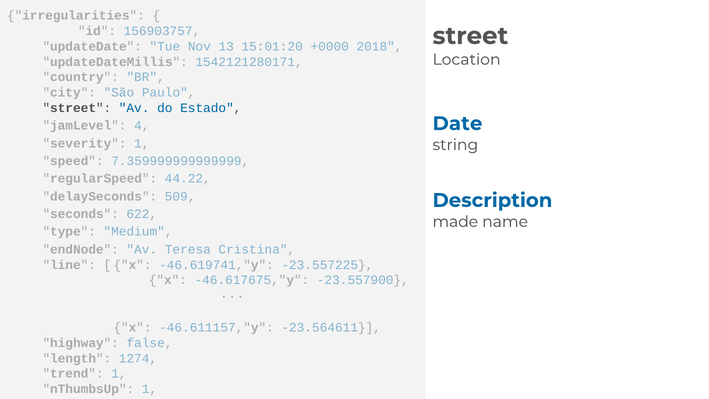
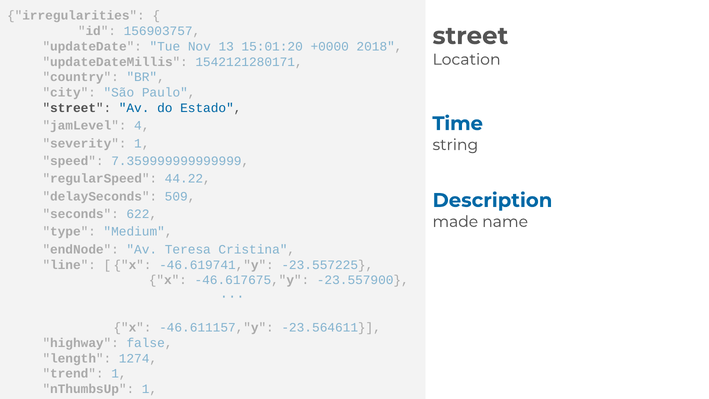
Date: Date -> Time (458, 124)
